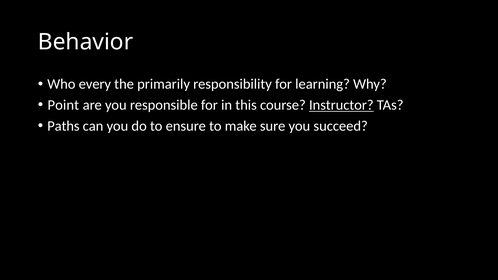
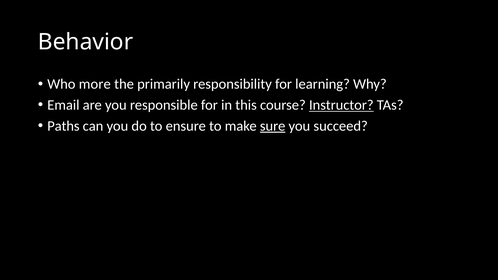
every: every -> more (95, 84)
Point: Point -> Email (63, 105)
sure underline: none -> present (273, 126)
